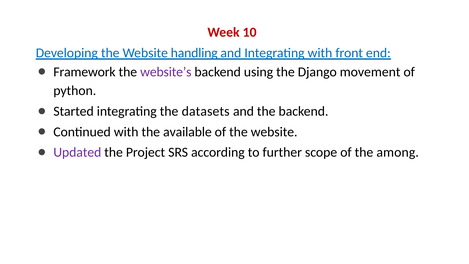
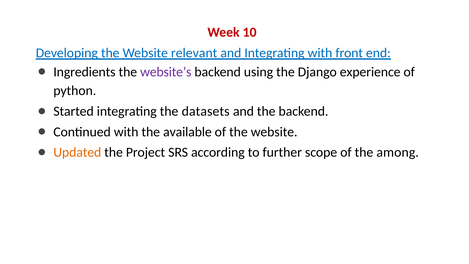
handling: handling -> relevant (194, 53)
Framework: Framework -> Ingredients (84, 72)
movement: movement -> experience (370, 72)
Updated colour: purple -> orange (77, 152)
